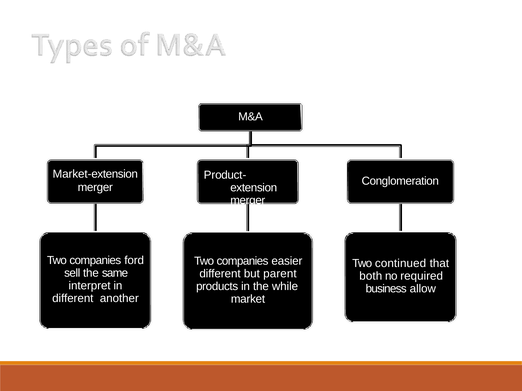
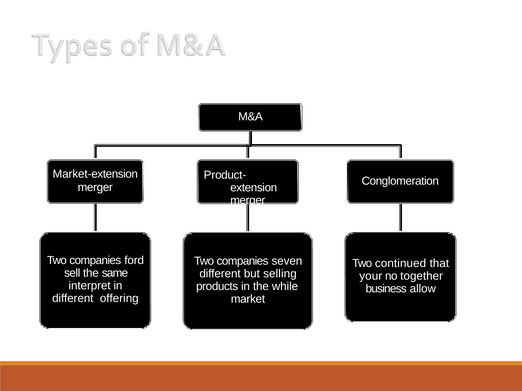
easier: easier -> seven (287, 261)
parent: parent -> selling (280, 274)
both: both -> your (371, 276)
required: required -> together (422, 276)
another: another -> offering (119, 299)
